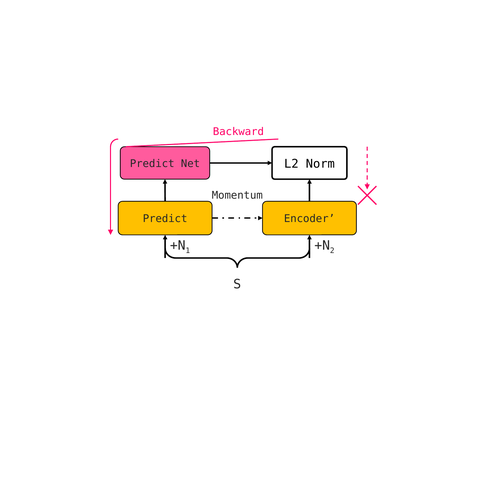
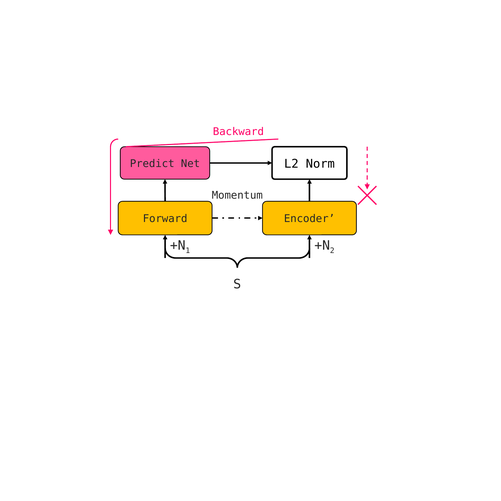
Predict: Predict -> Forward (165, 219)
